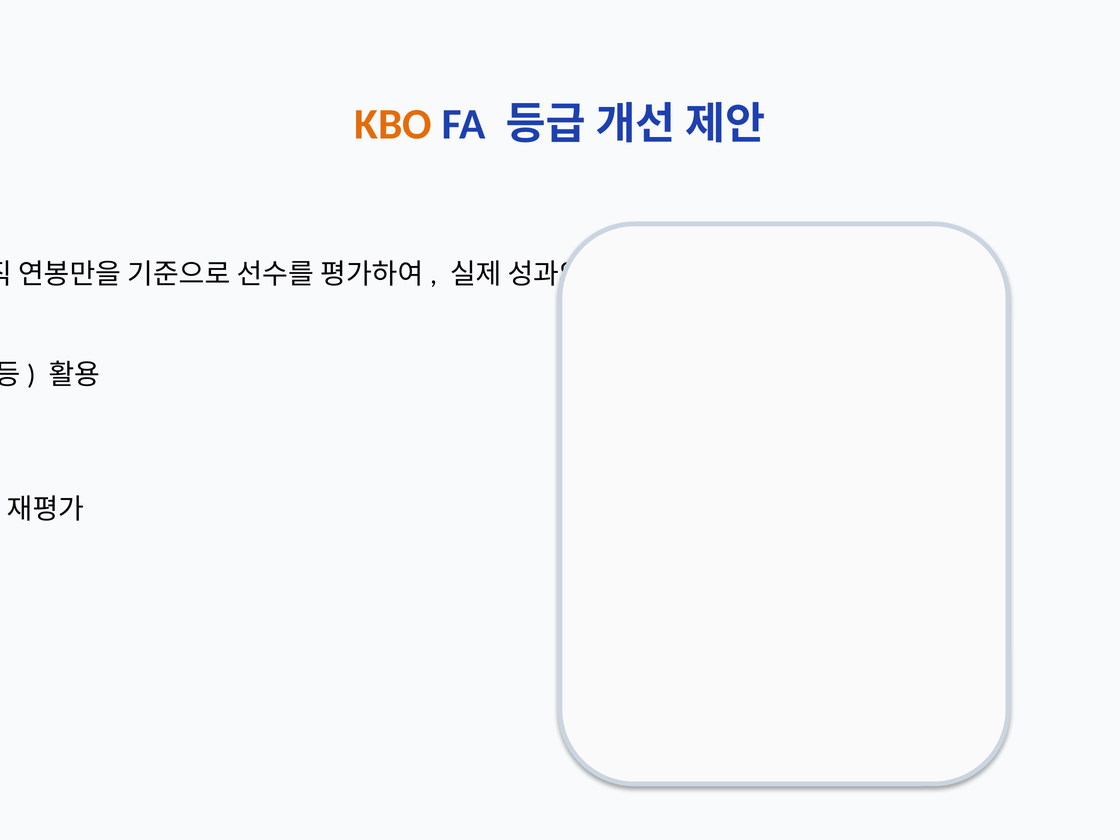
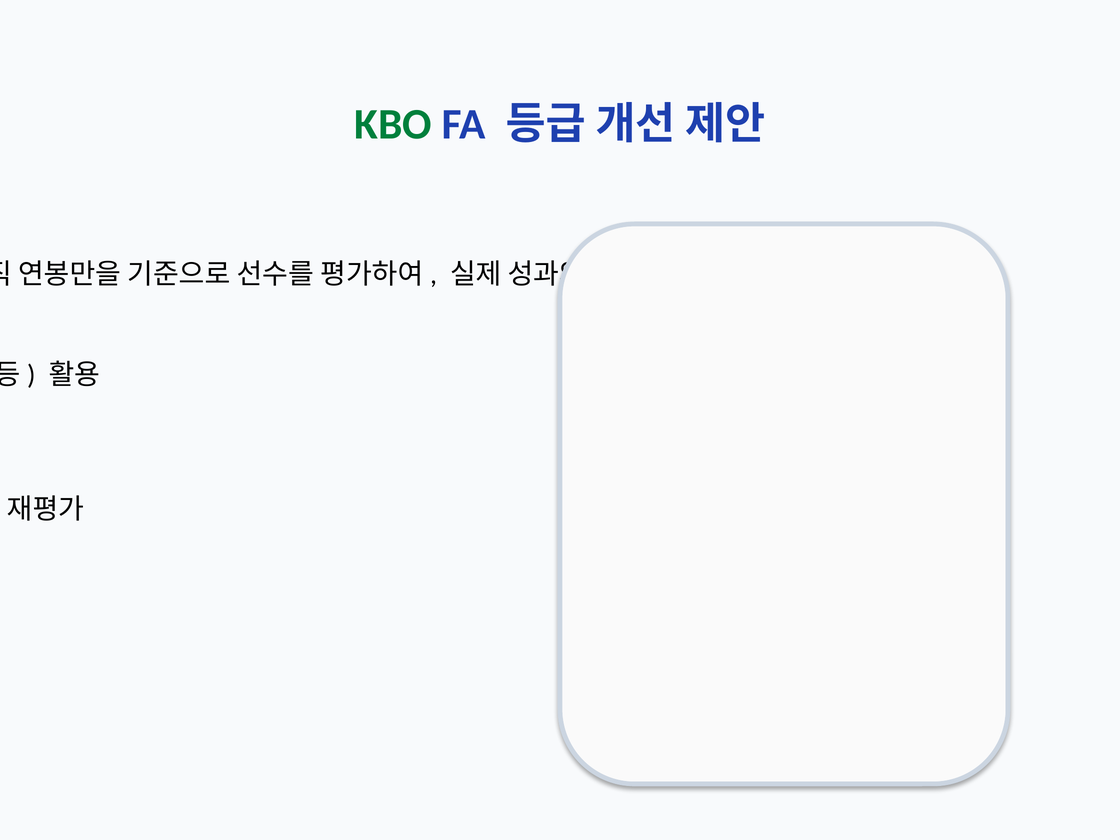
KBO colour: orange -> green (393, 124)
